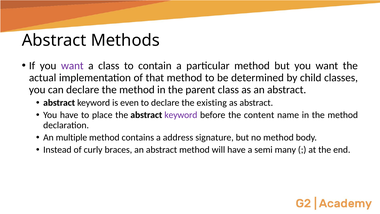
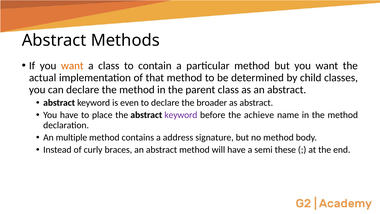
want colour: purple -> orange (72, 66)
existing: existing -> broader (212, 103)
content: content -> achieve (259, 115)
many: many -> these (285, 150)
